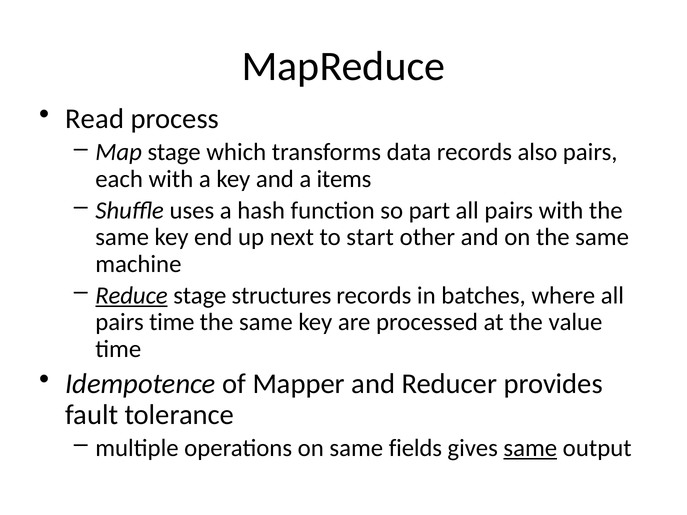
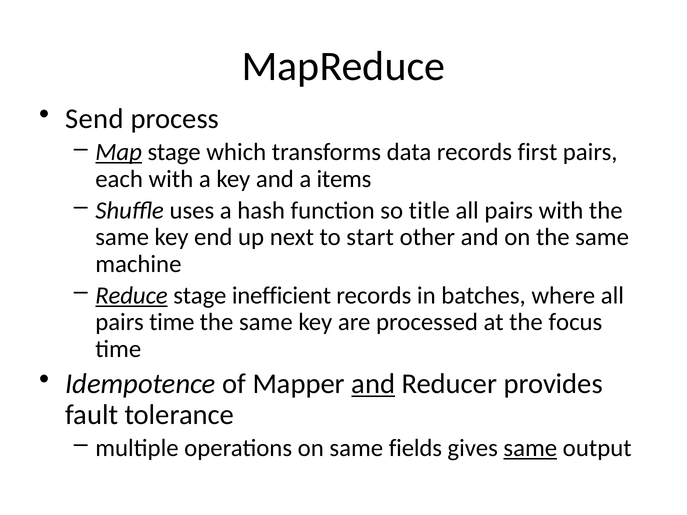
Read: Read -> Send (95, 119)
Map underline: none -> present (119, 152)
also: also -> first (537, 152)
part: part -> title (429, 211)
structures: structures -> inefficient (281, 296)
value: value -> focus (575, 322)
and underline: none -> present (373, 384)
